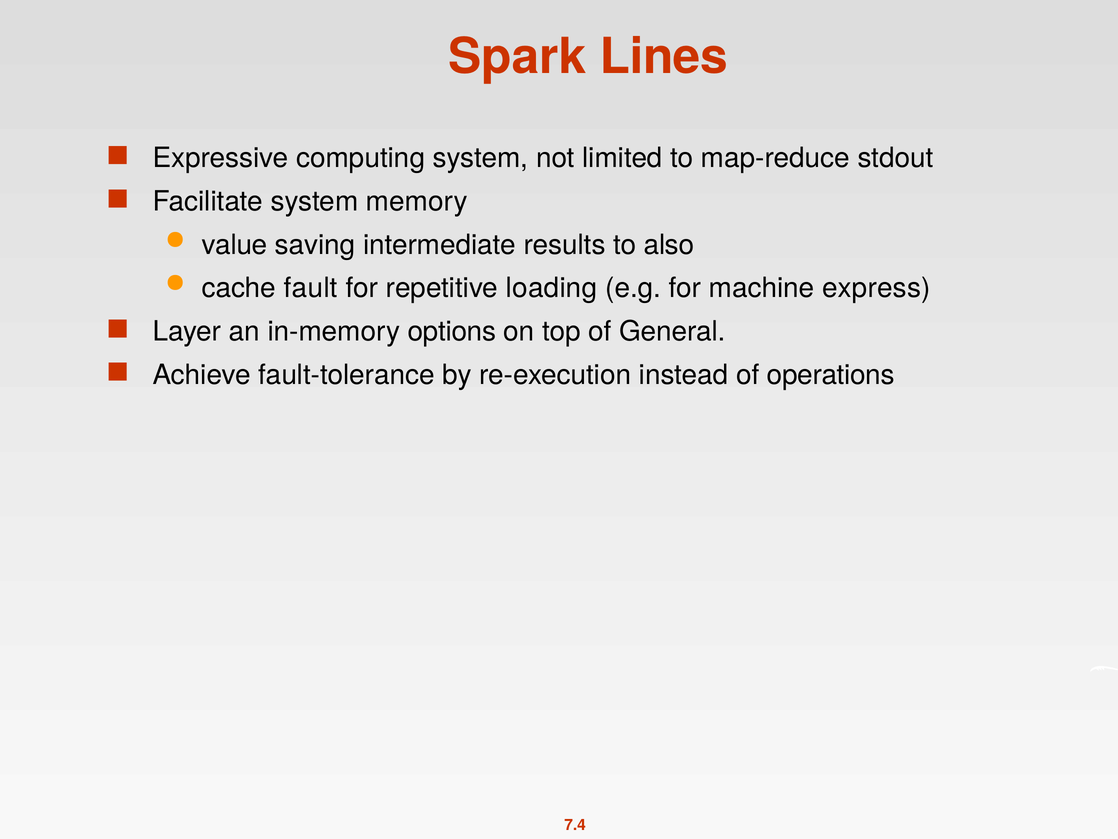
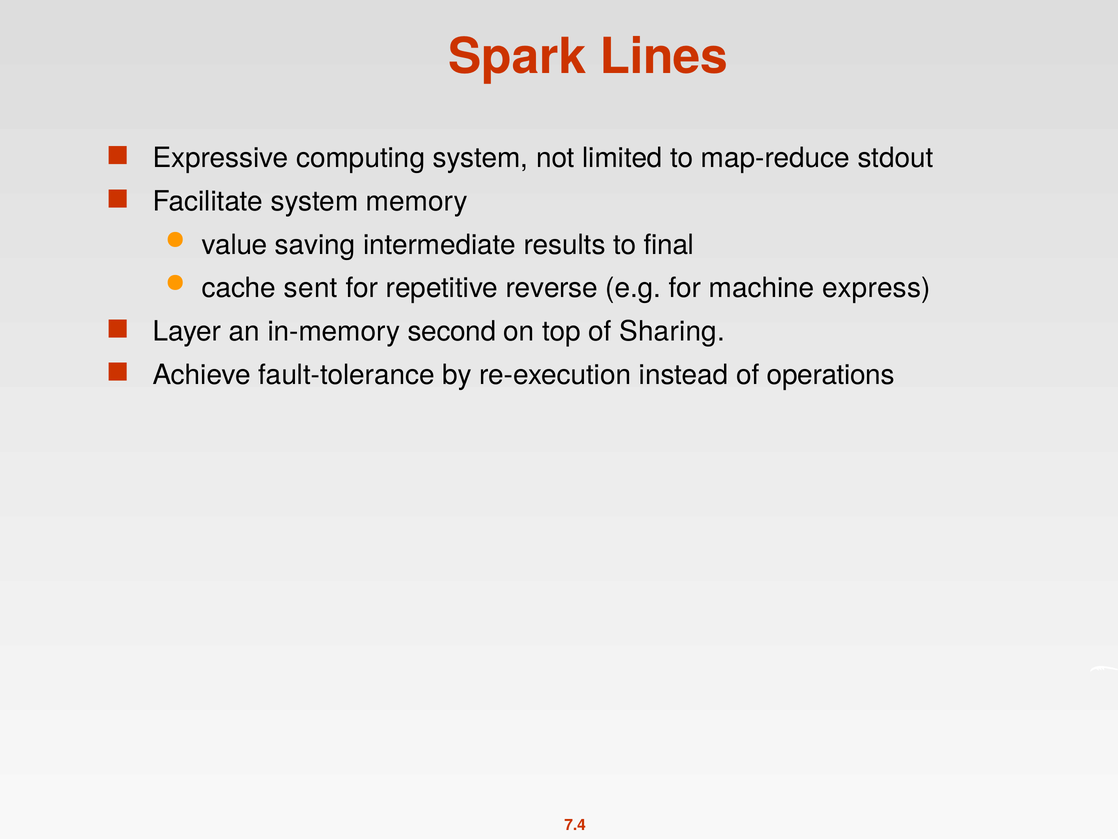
also: also -> final (669, 245)
fault: fault -> sent (311, 288)
loading: loading -> reverse (552, 288)
options: options -> second (452, 331)
General: General -> Sharing (672, 331)
